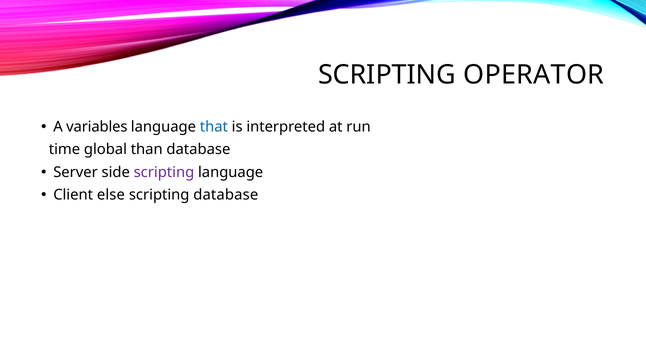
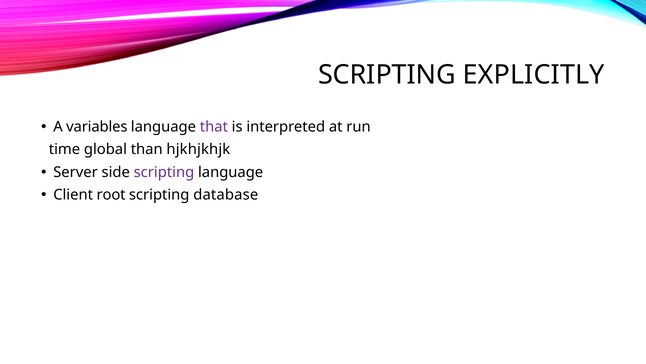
OPERATOR: OPERATOR -> EXPLICITLY (534, 75)
that colour: blue -> purple (214, 127)
than database: database -> hjkhjkhjk (198, 149)
else: else -> root (111, 195)
